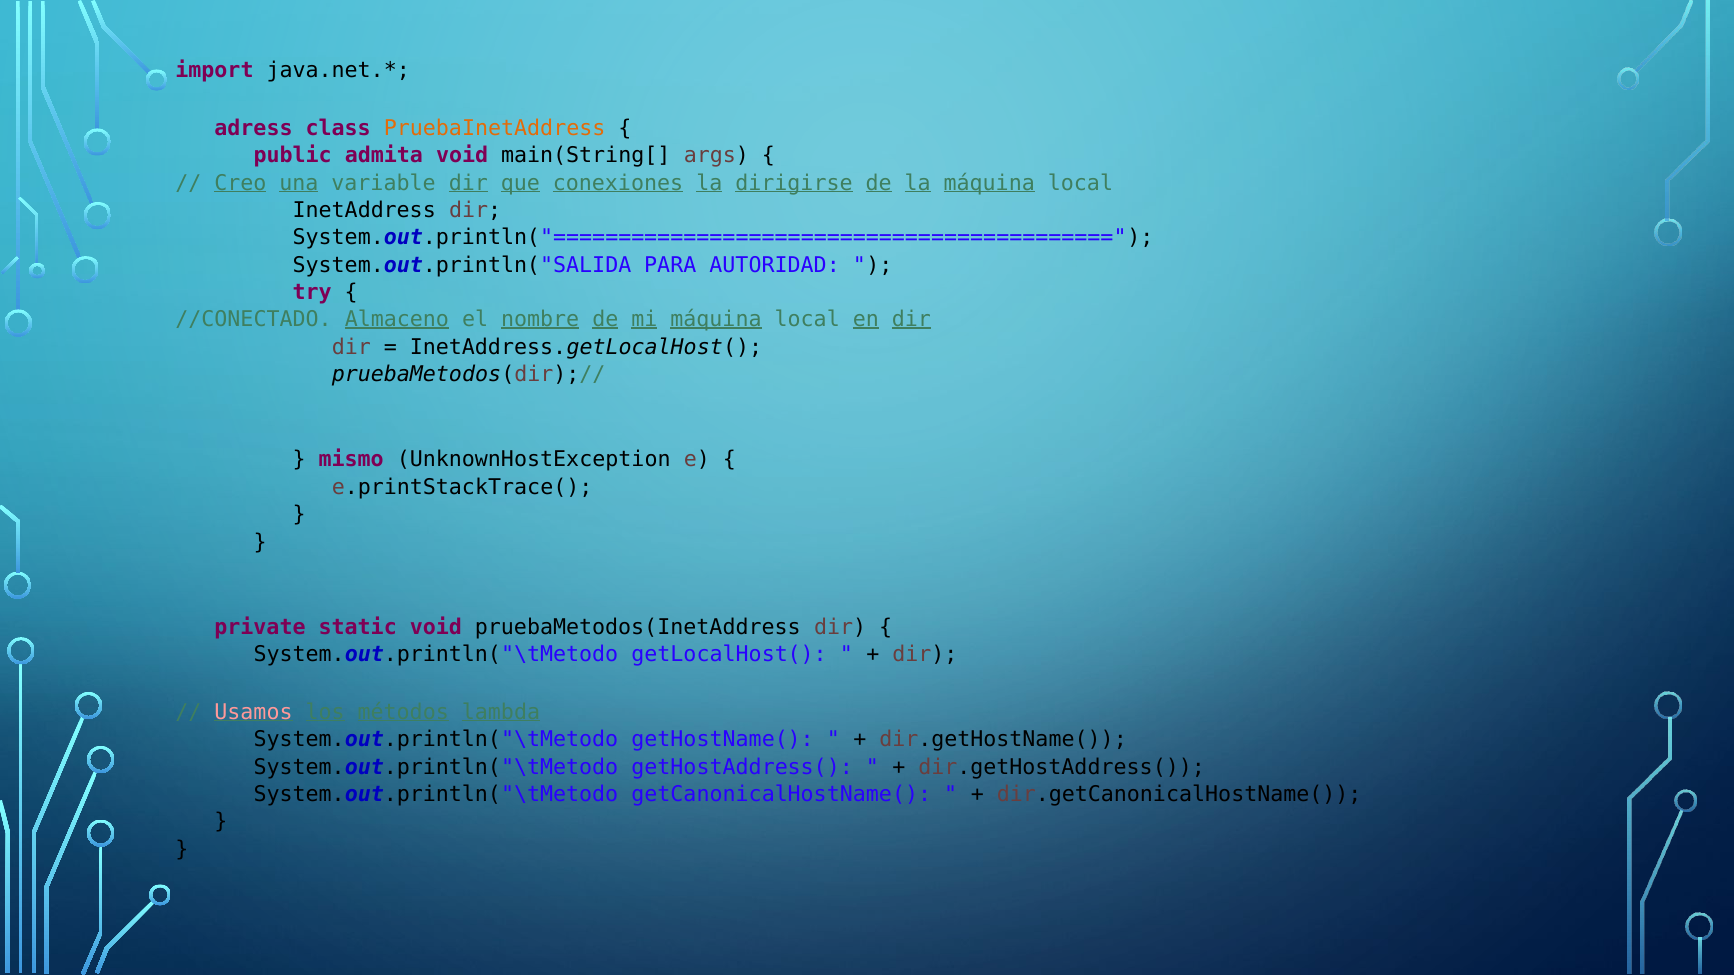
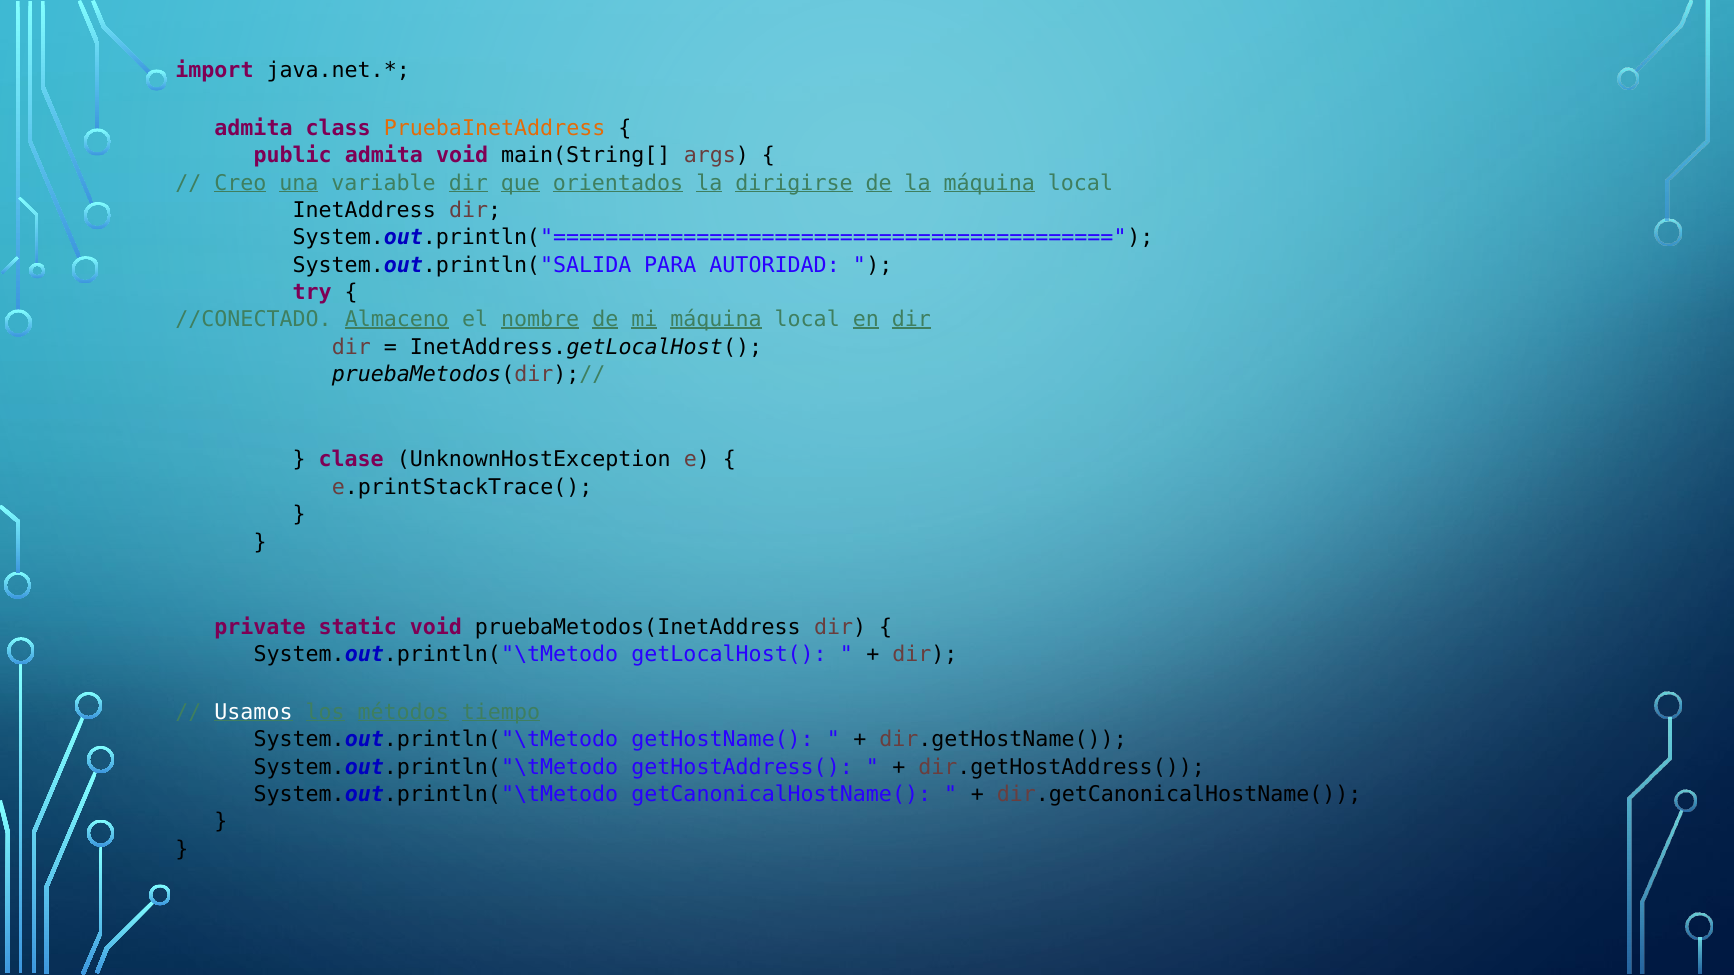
adress: adress -> admita (253, 128)
conexiones: conexiones -> orientados (618, 183)
mismo: mismo -> clase (351, 460)
Usamos colour: pink -> white (253, 713)
lambda: lambda -> tiempo (501, 713)
